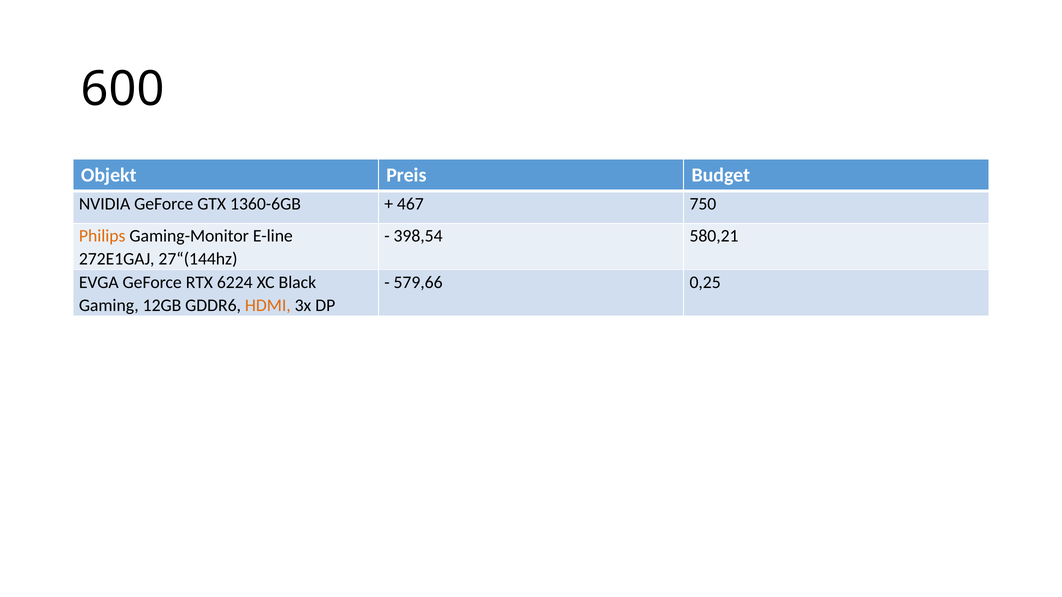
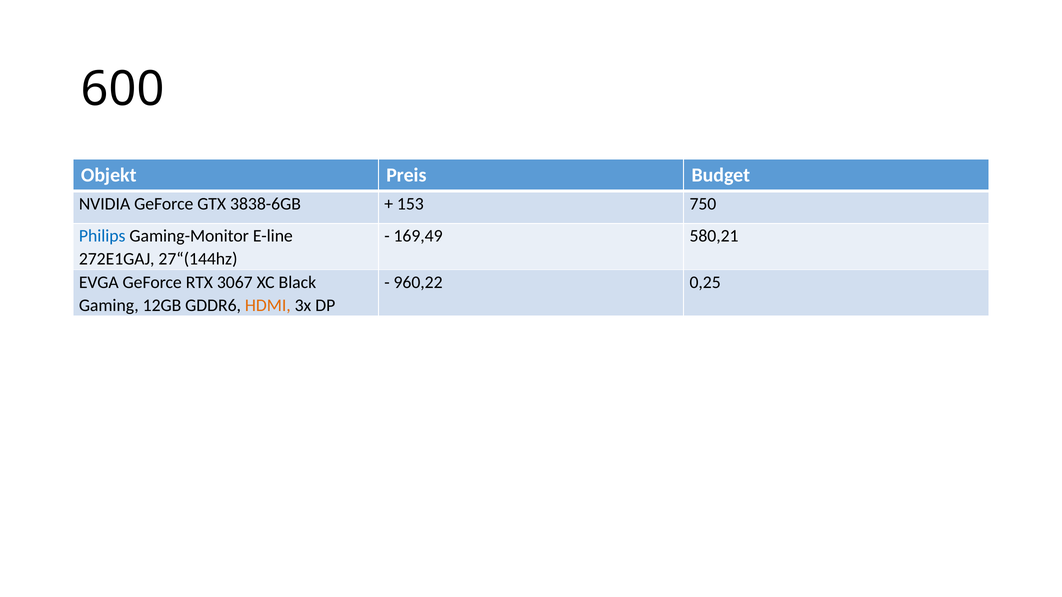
1360-6GB: 1360-6GB -> 3838-6GB (266, 204)
467: 467 -> 153 (410, 204)
Philips colour: orange -> blue (102, 236)
398,54: 398,54 -> 169,49 (418, 236)
6224: 6224 -> 3067 (235, 282)
579,66: 579,66 -> 960,22 (418, 282)
